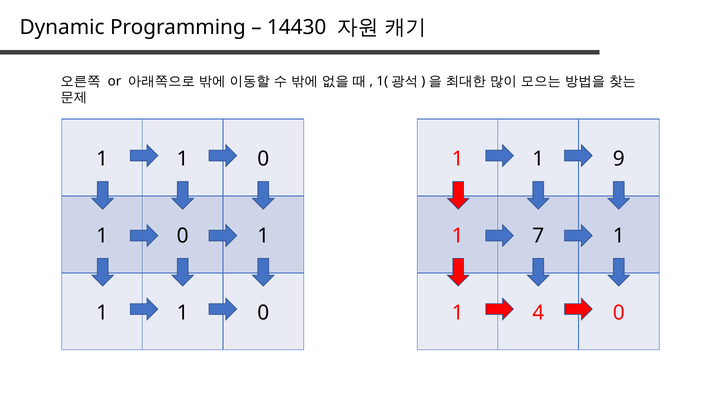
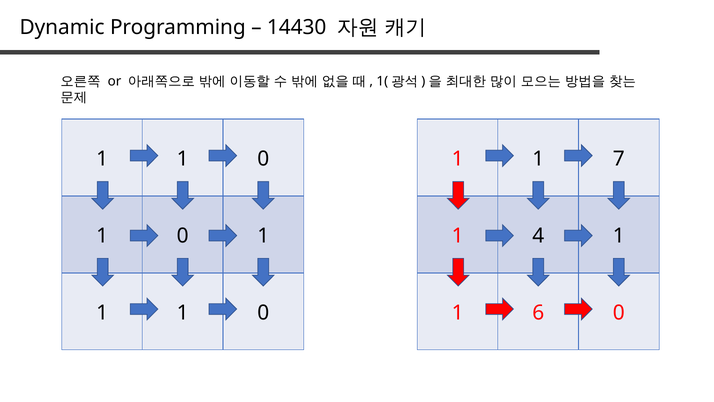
9: 9 -> 7 (619, 159)
7: 7 -> 4 (538, 235)
4: 4 -> 6 (538, 312)
